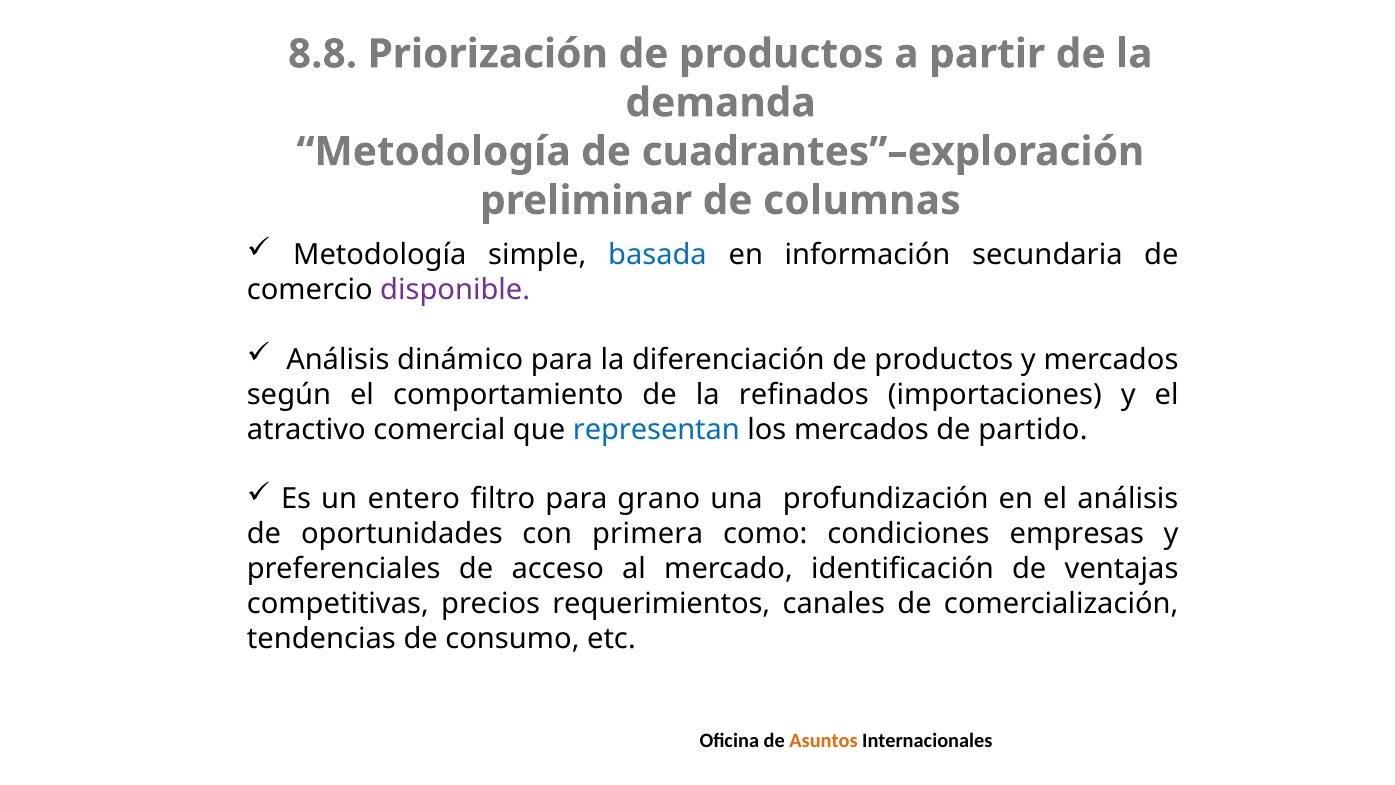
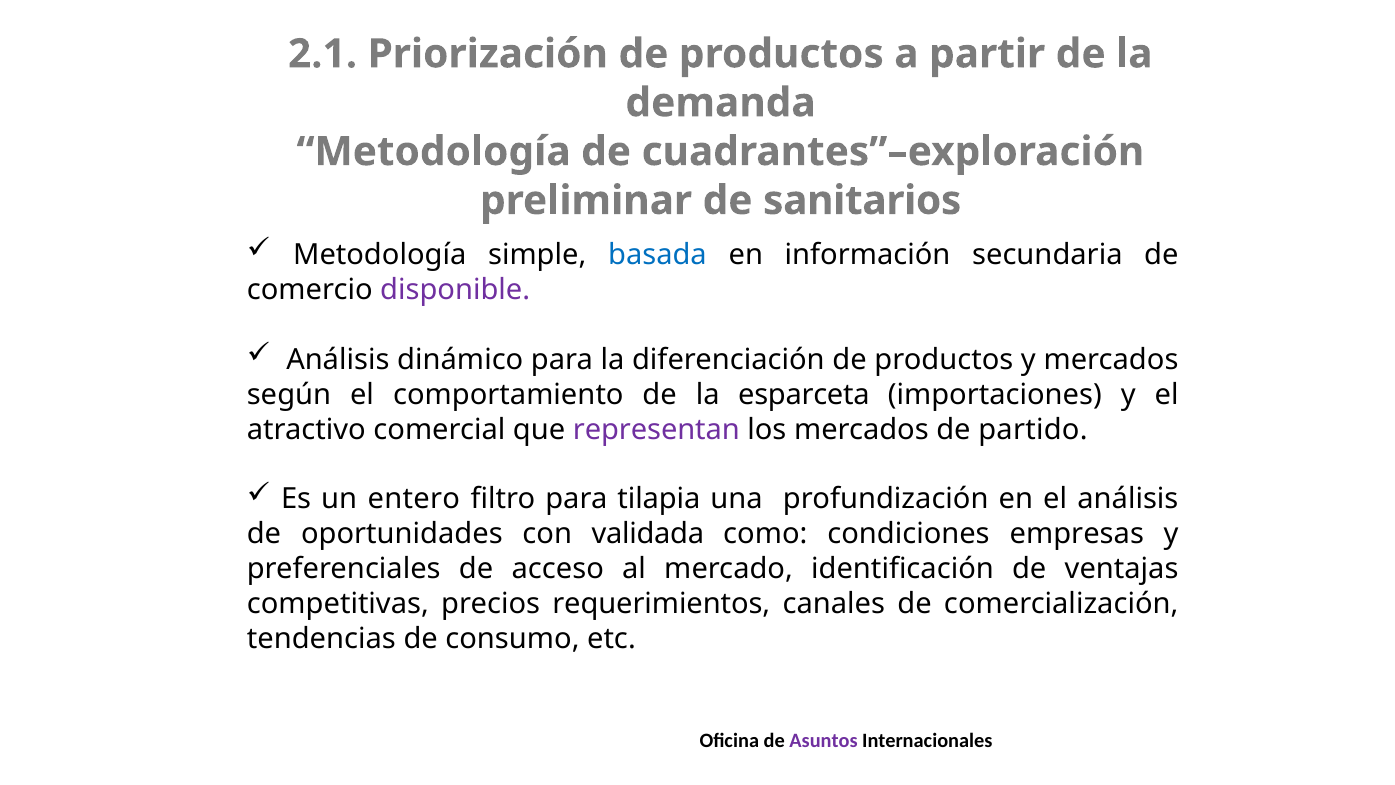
8.8: 8.8 -> 2.1 (323, 54)
columnas: columnas -> sanitarios (862, 201)
refinados: refinados -> esparceta (804, 394)
representan colour: blue -> purple (656, 429)
grano: grano -> tilapia (659, 499)
primera: primera -> validada (648, 534)
Asuntos colour: orange -> purple (824, 740)
